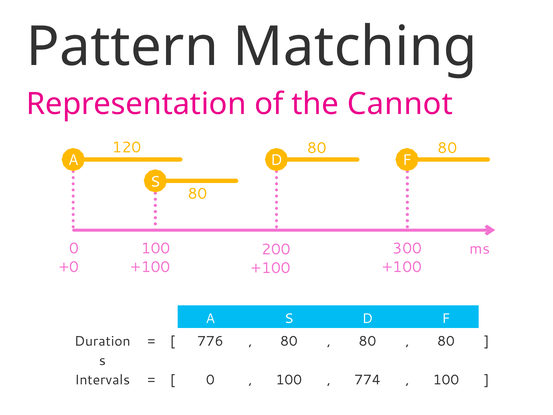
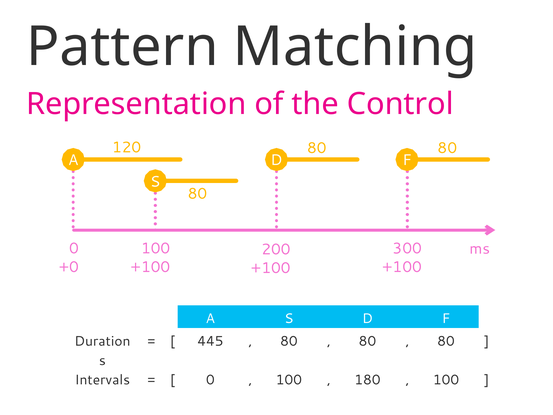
Cannot: Cannot -> Control (400, 104)
776: 776 -> 445 (210, 341)
774: 774 -> 180 (367, 380)
